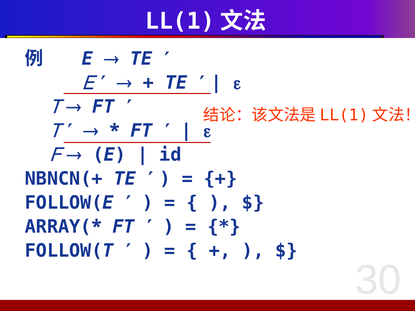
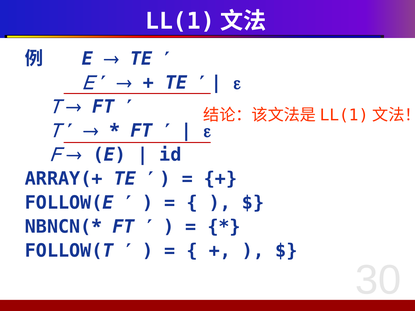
NBNCN(+: NBNCN(+ -> ARRAY(+ (64, 179)
ARRAY(: ARRAY( -> NBNCN( (58, 227)
